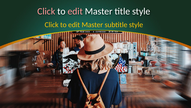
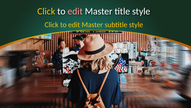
Click colour: pink -> yellow (46, 11)
